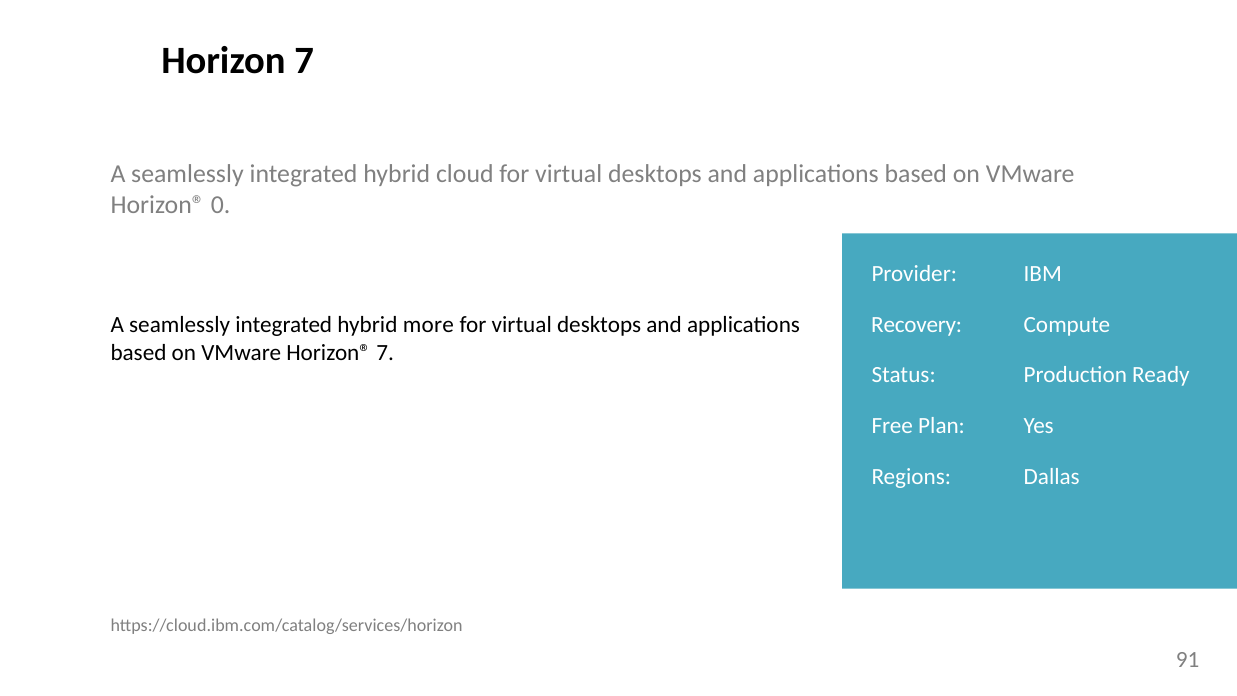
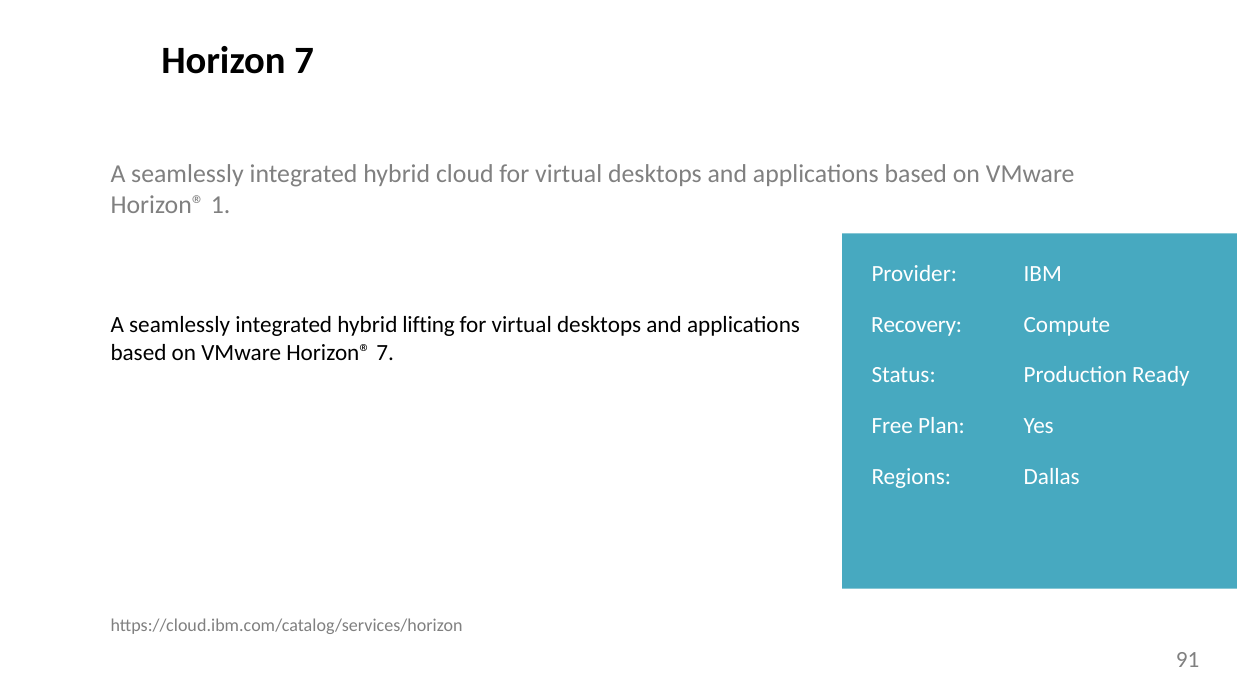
0: 0 -> 1 (221, 205)
more: more -> lifting (429, 324)
